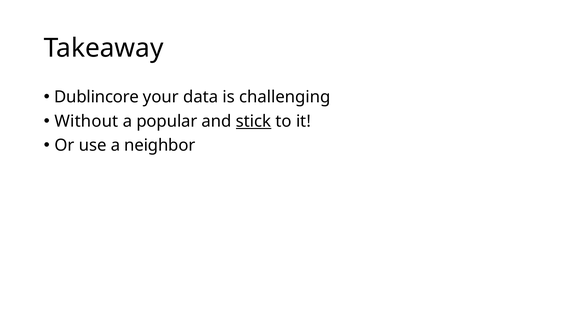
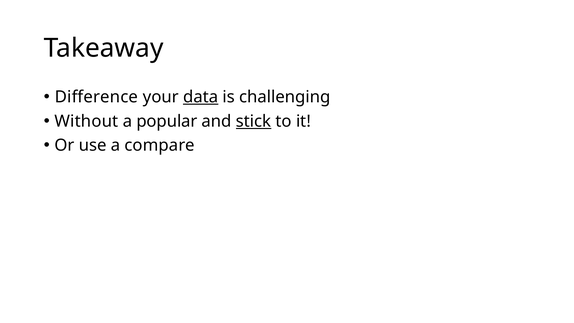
Dublincore: Dublincore -> Difference (96, 97)
data underline: none -> present (201, 97)
neighbor: neighbor -> compare (160, 145)
